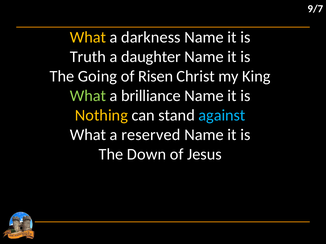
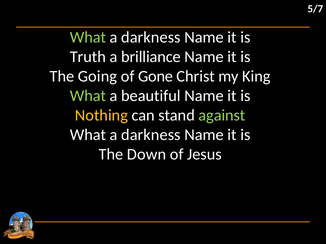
9/7: 9/7 -> 5/7 (315, 9)
What colour: yellow -> light green (88, 37)
daughter: daughter -> brilliance (151, 57)
Risen: Risen -> Gone (156, 76)
brilliance: brilliance -> beautiful (151, 96)
against colour: light blue -> light green (222, 115)
reserved: reserved -> darkness (151, 135)
